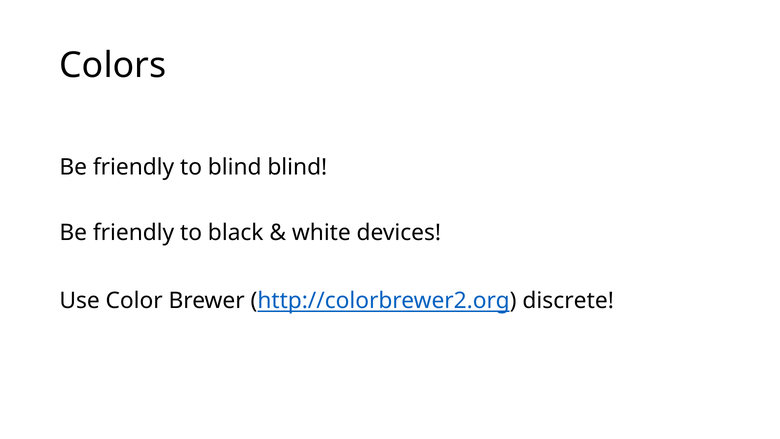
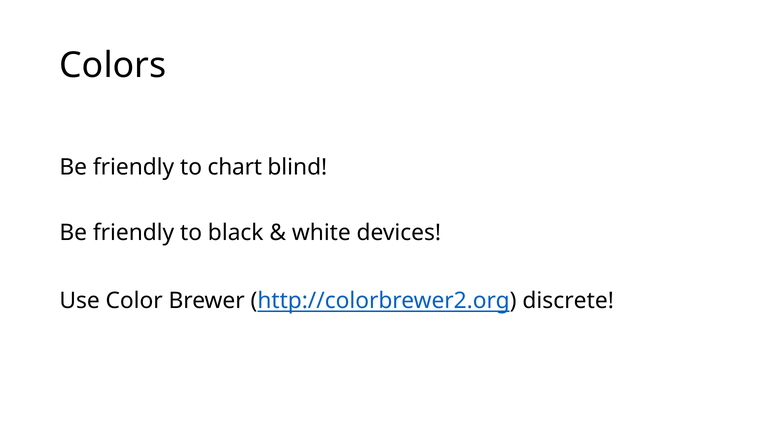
to blind: blind -> chart (235, 167)
